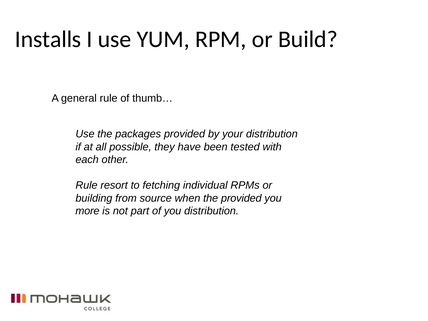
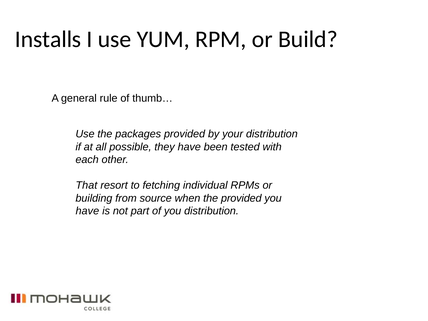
Rule: Rule -> That (86, 185)
more: more -> have (87, 211)
